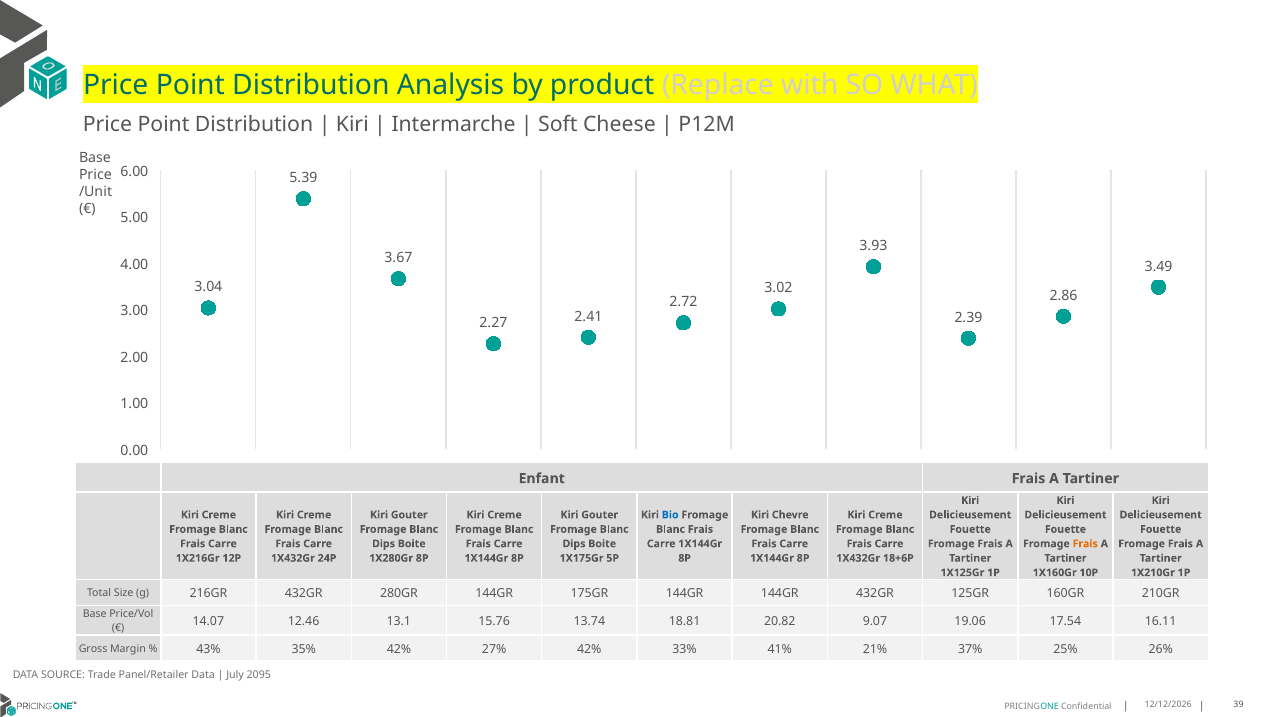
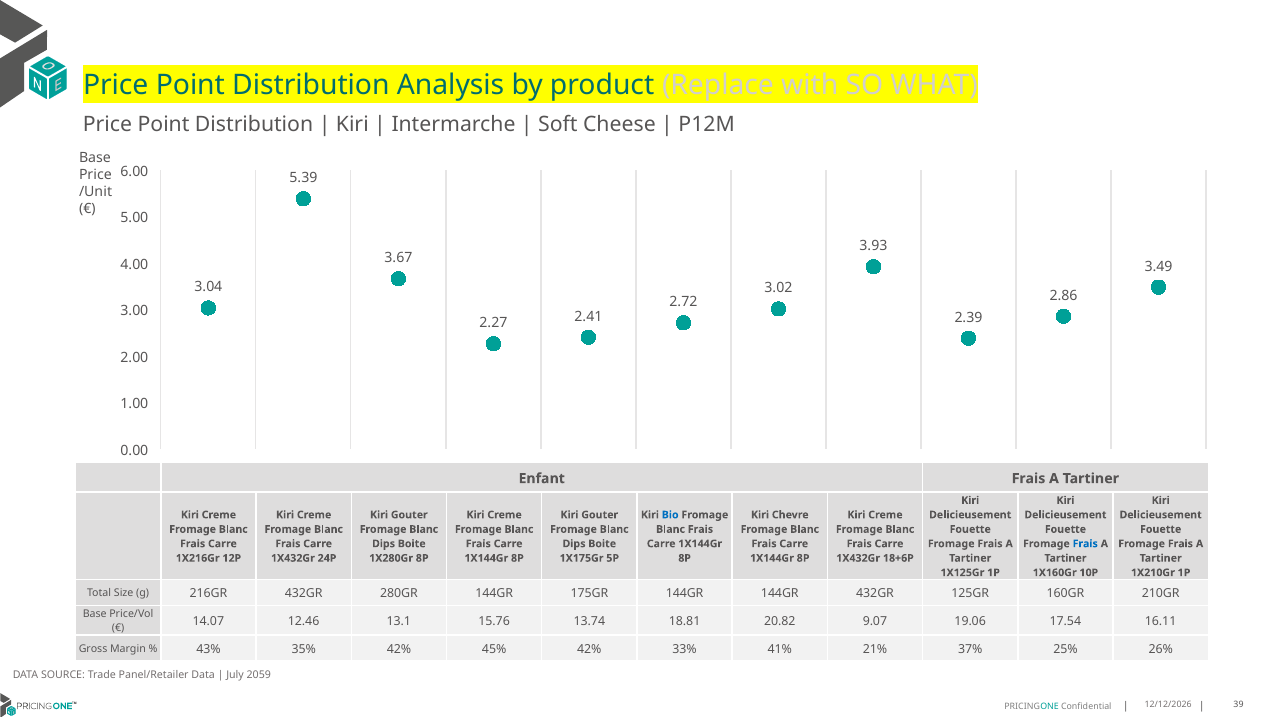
Frais colour: orange -> blue (1085, 544)
27%: 27% -> 45% (494, 649)
2095: 2095 -> 2059 (259, 676)
